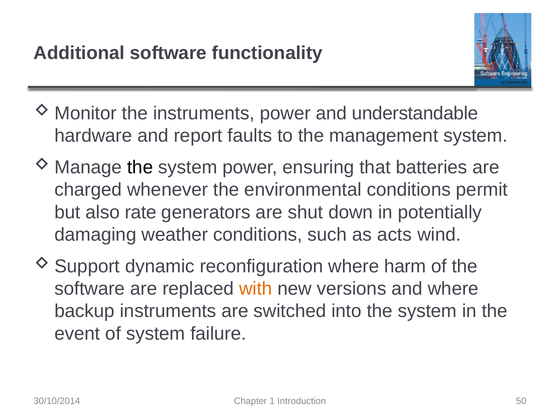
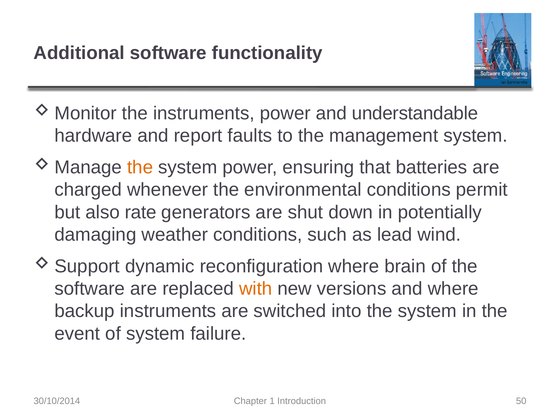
the colour: black -> orange (140, 167)
acts: acts -> lead (395, 235)
harm: harm -> brain (405, 266)
